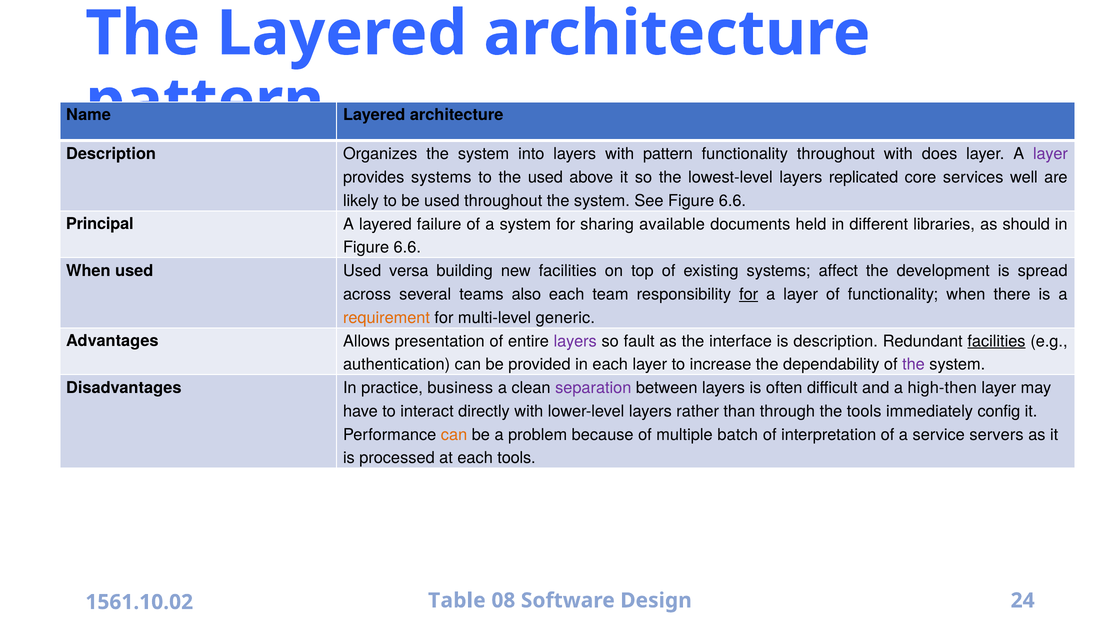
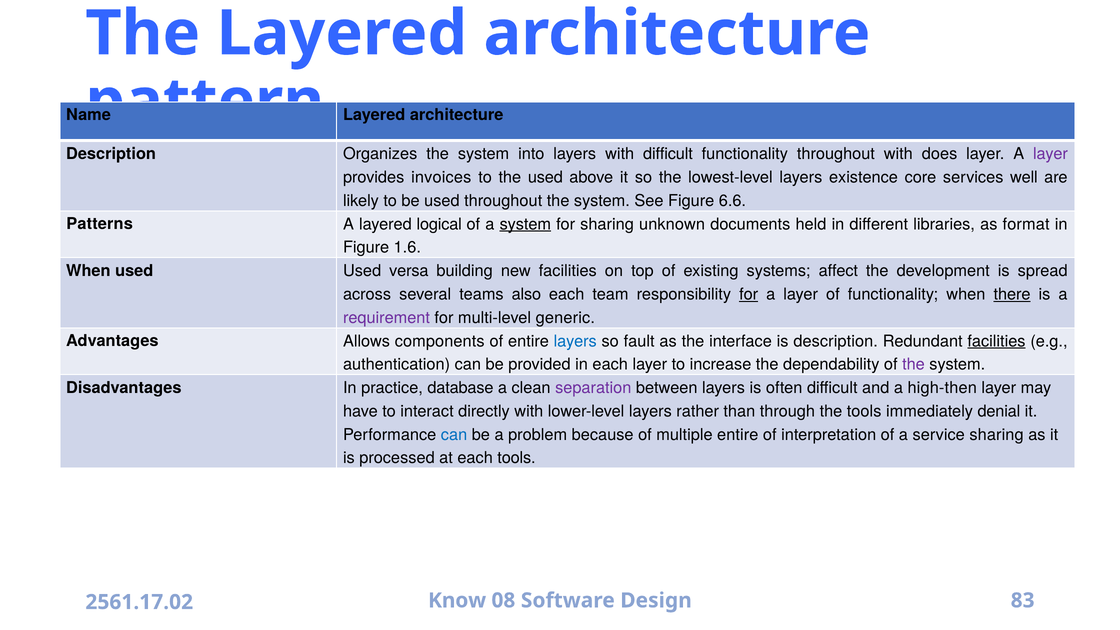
with pattern: pattern -> difficult (668, 154)
provides systems: systems -> invoices (441, 177)
replicated: replicated -> existence (863, 177)
Principal: Principal -> Patterns (100, 224)
failure: failure -> logical (439, 224)
system underline: none -> present (525, 224)
available: available -> unknown (672, 224)
should: should -> format (1026, 224)
6.6: 6.6 -> 1.6 (407, 248)
there underline: none -> present (1012, 294)
requirement colour: orange -> purple (386, 318)
presentation: presentation -> components (440, 341)
layers colour: purple -> blue (575, 341)
business: business -> database (460, 388)
config: config -> denial (999, 411)
can colour: orange -> blue (454, 435)
multiple batch: batch -> entire (738, 435)
service servers: servers -> sharing (997, 435)
Table: Table -> Know (457, 600)
24: 24 -> 83 (1023, 600)
1561.10.02: 1561.10.02 -> 2561.17.02 (139, 602)
